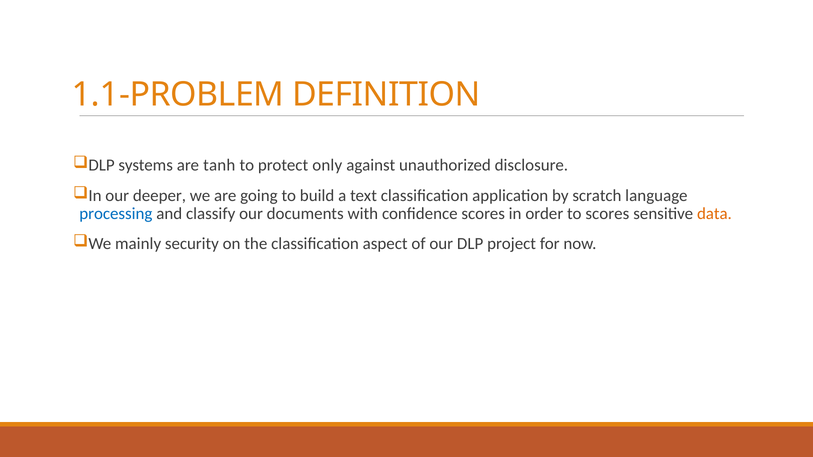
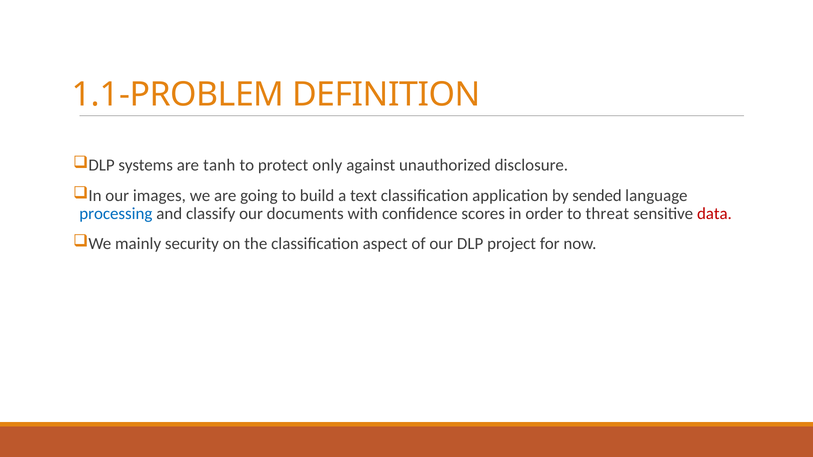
deeper: deeper -> images (159, 196)
scratch: scratch -> sended (597, 196)
to scores: scores -> threat (607, 214)
data colour: orange -> red (714, 214)
